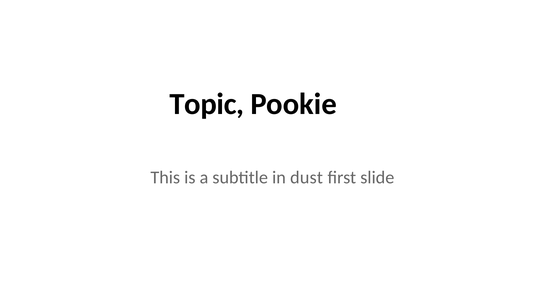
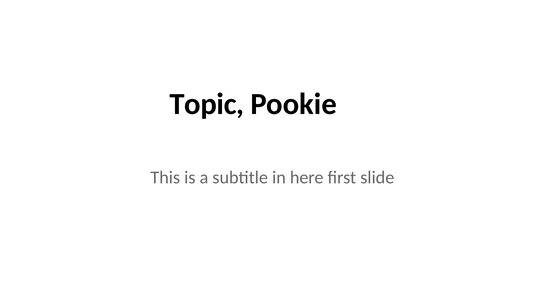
dust: dust -> here (307, 178)
